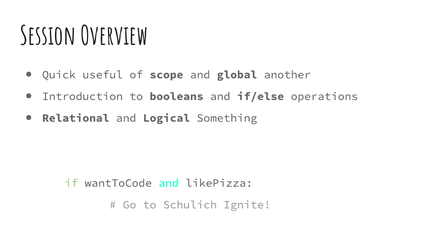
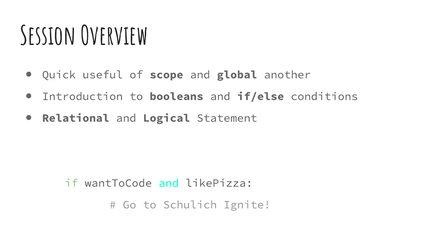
operations: operations -> conditions (324, 96)
Something: Something -> Statement (227, 118)
